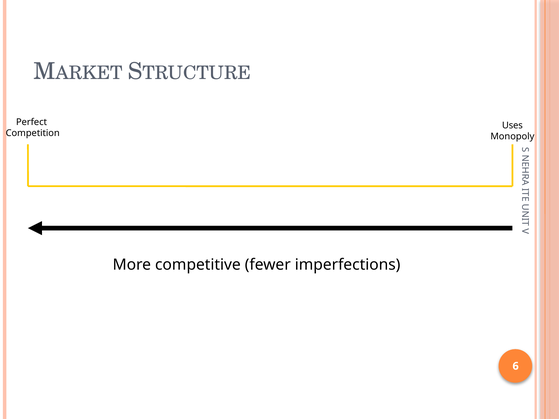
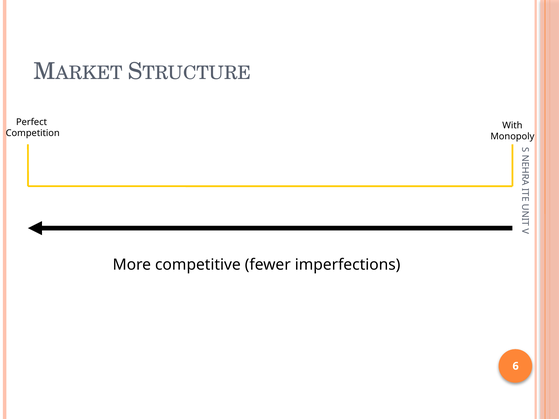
Uses: Uses -> With (512, 125)
